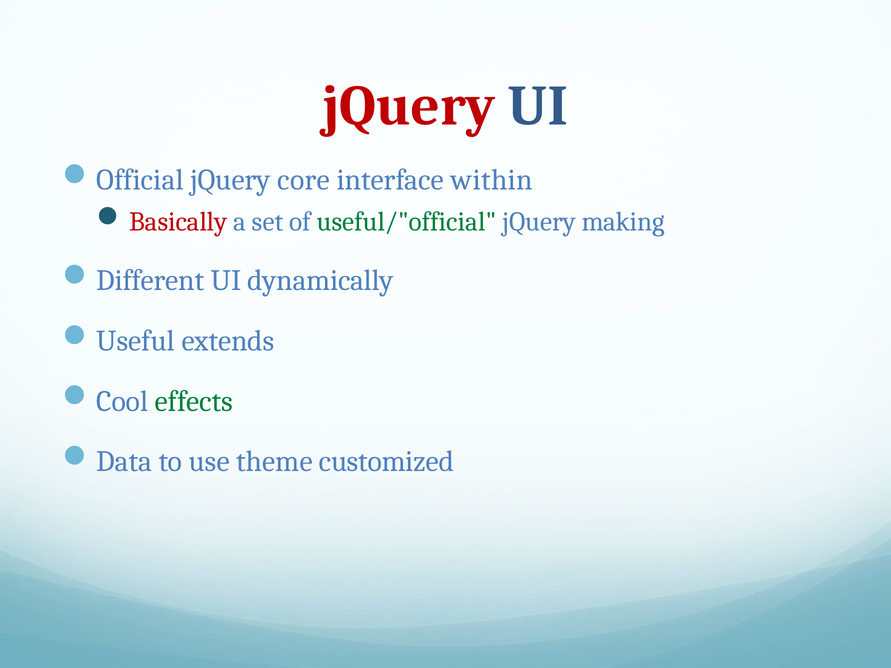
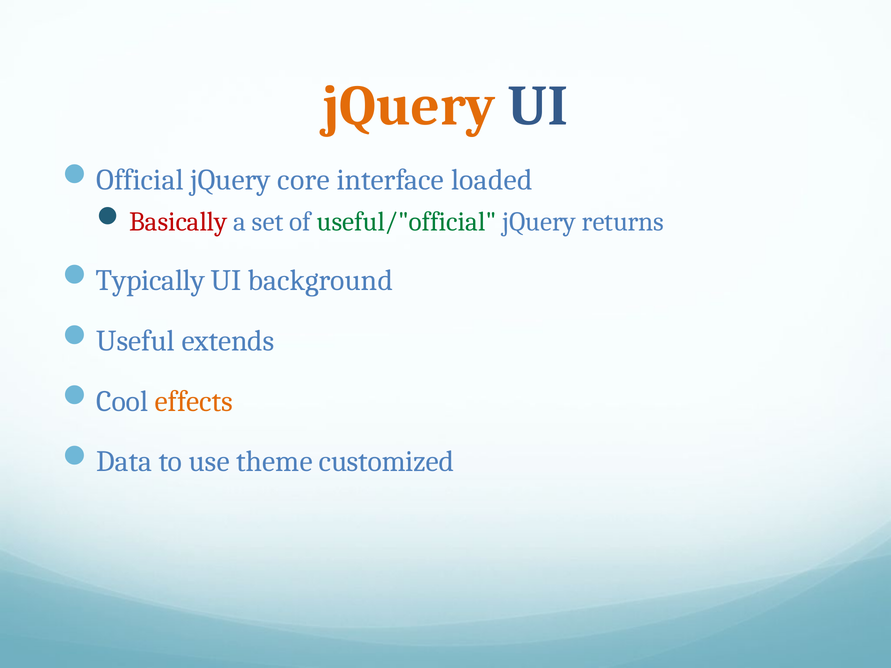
jQuery colour: red -> orange (409, 106)
within: within -> loaded (492, 180)
making: making -> returns (623, 222)
Different: Different -> Typically (150, 281)
dynamically: dynamically -> background (320, 281)
effects colour: green -> orange (194, 401)
